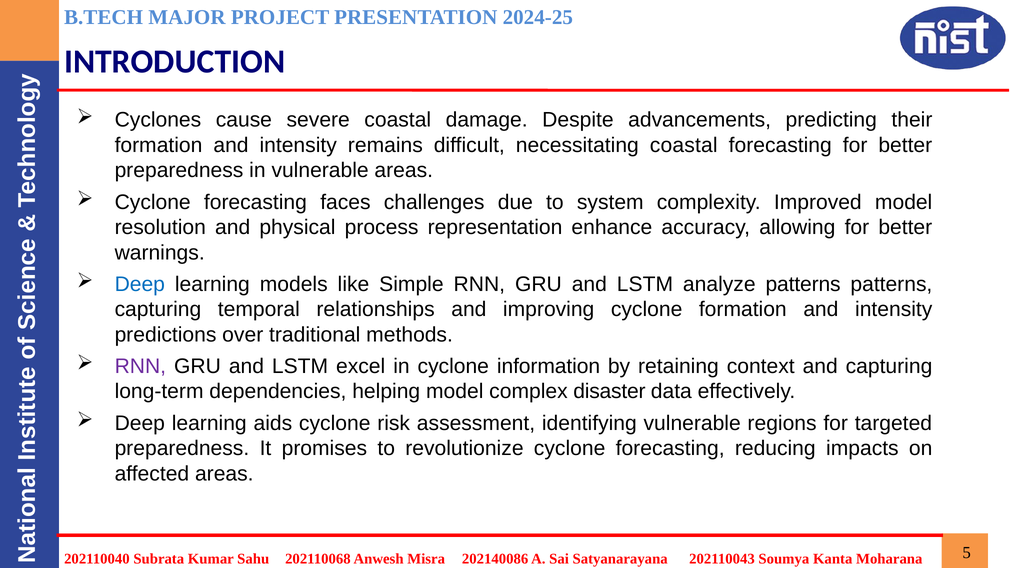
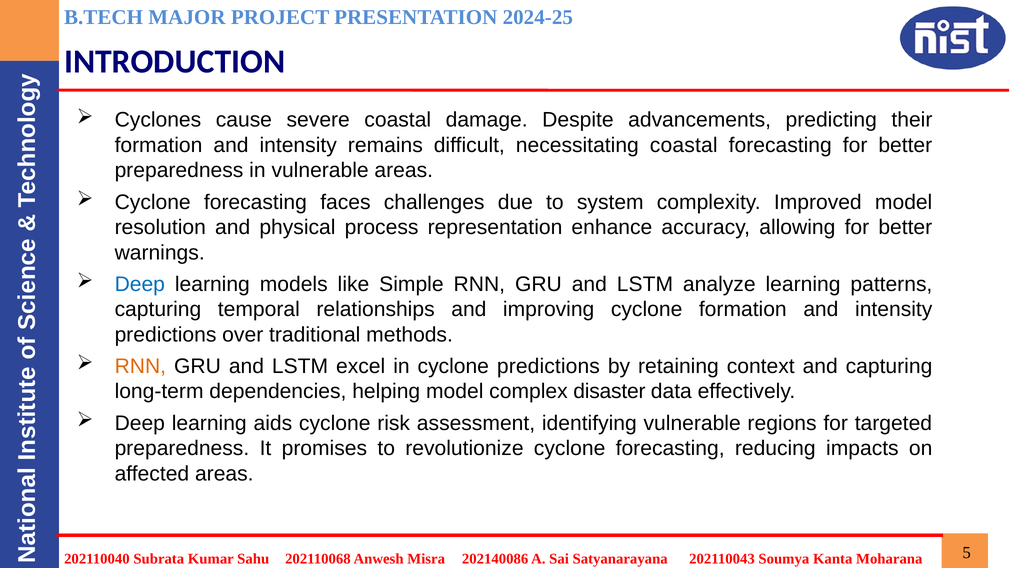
analyze patterns: patterns -> learning (803, 284)
RNN colour: purple -> orange (140, 366)
cyclone information: information -> predictions (548, 366)
